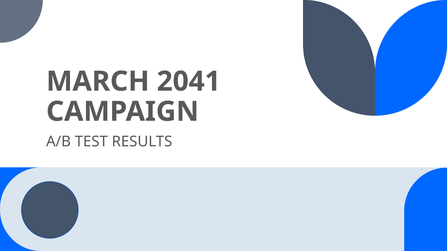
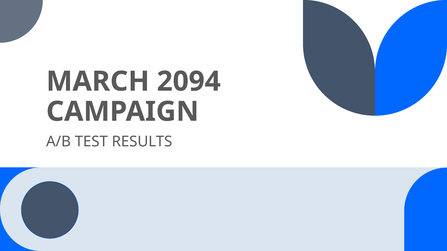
2041: 2041 -> 2094 (189, 82)
